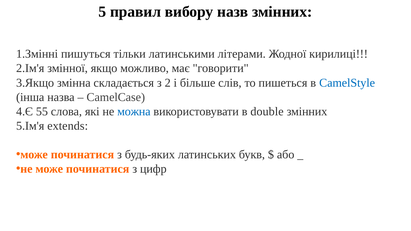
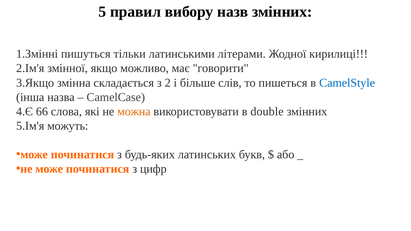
55: 55 -> 66 (42, 112)
можна colour: blue -> orange (134, 112)
extends: extends -> можуть (68, 126)
